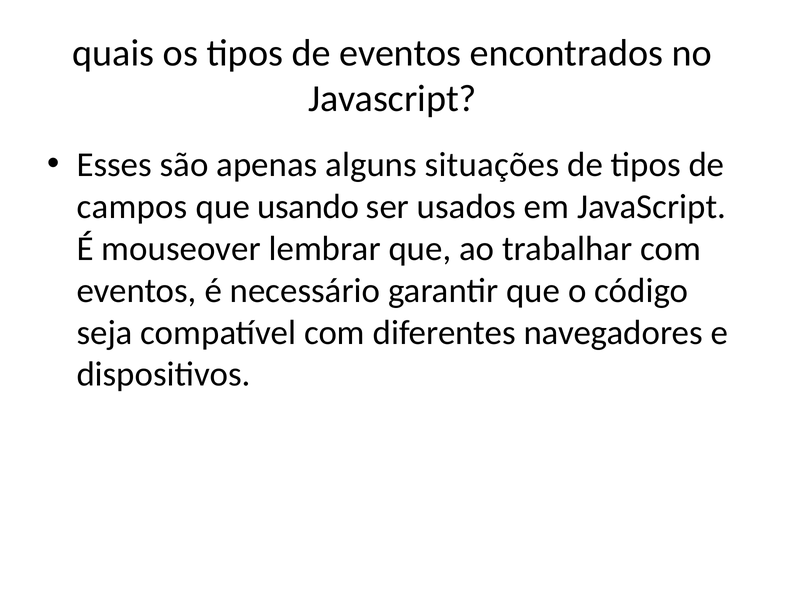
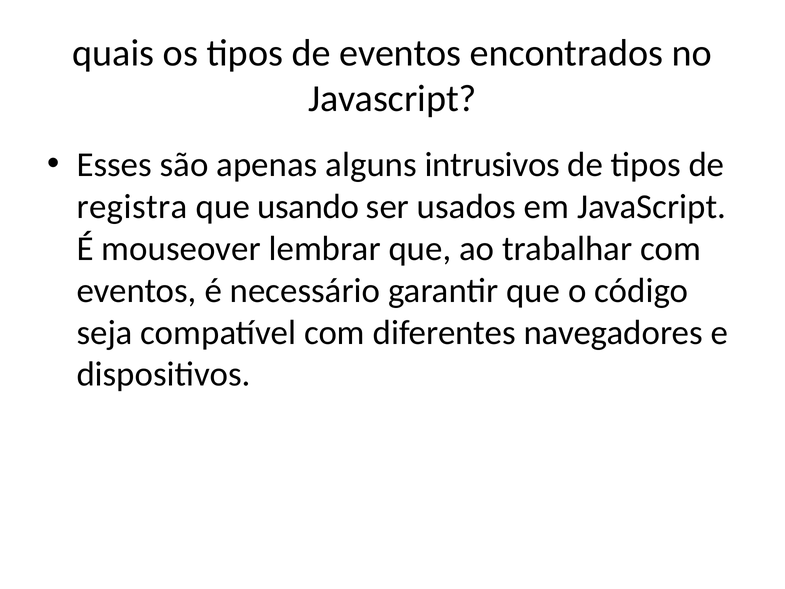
situações: situações -> intrusivos (492, 165)
campos: campos -> registra (132, 207)
